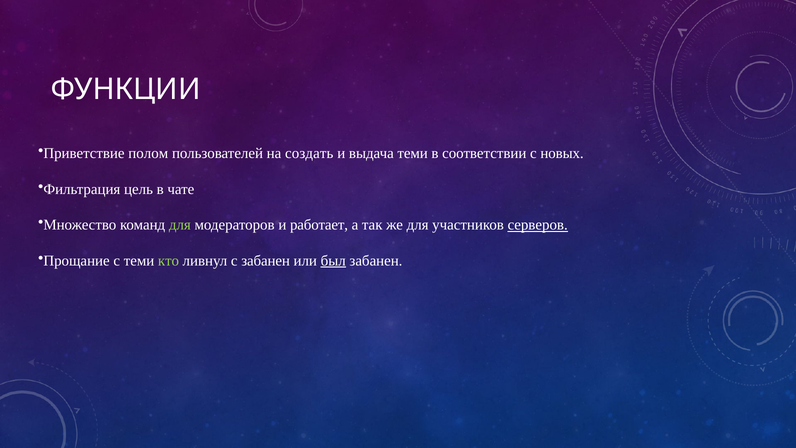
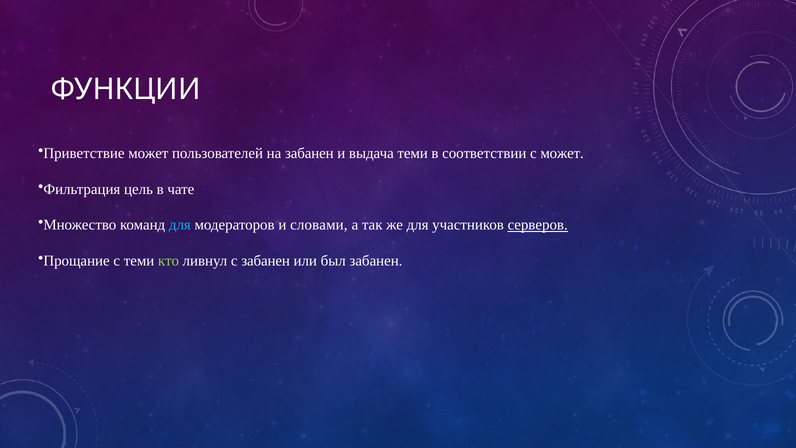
Приветствие полом: полом -> может (148, 153)
на создать: создать -> забанен (309, 153)
с новых: новых -> может (562, 153)
для colour: light green -> light blue (180, 225)
работает: работает -> словами (319, 225)
был underline: present -> none (333, 261)
